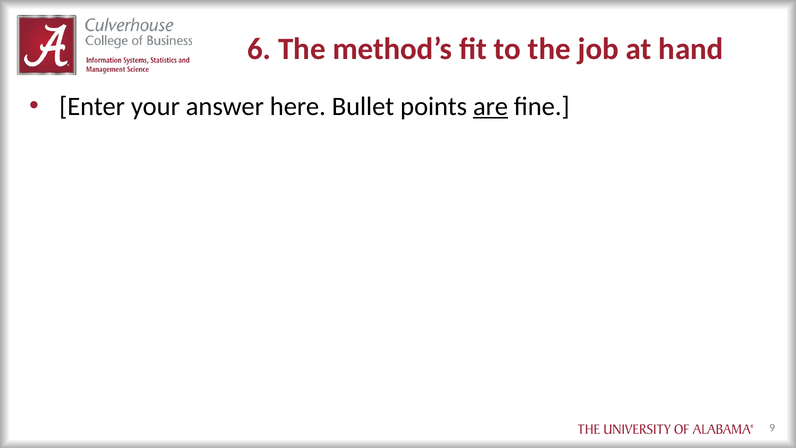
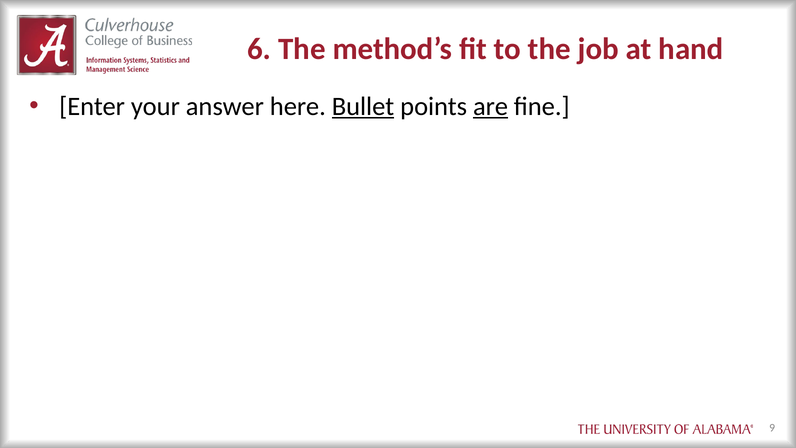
Bullet underline: none -> present (363, 106)
